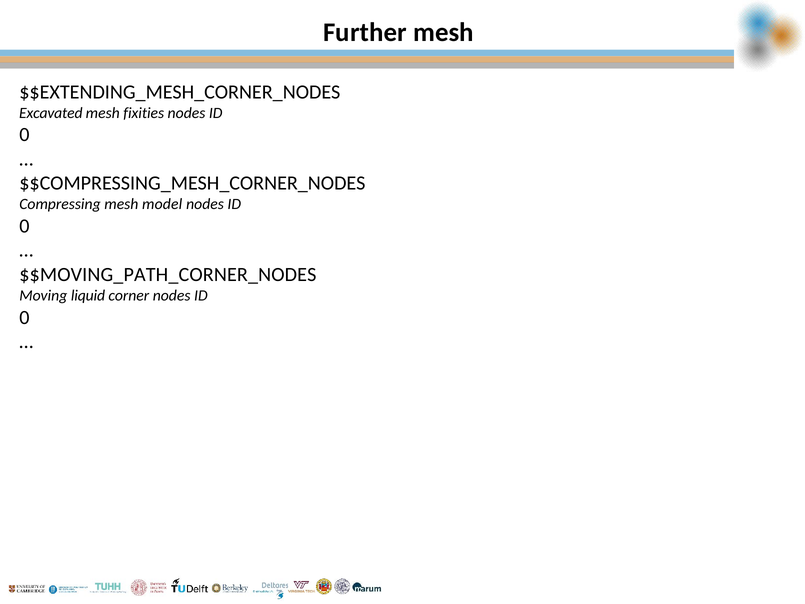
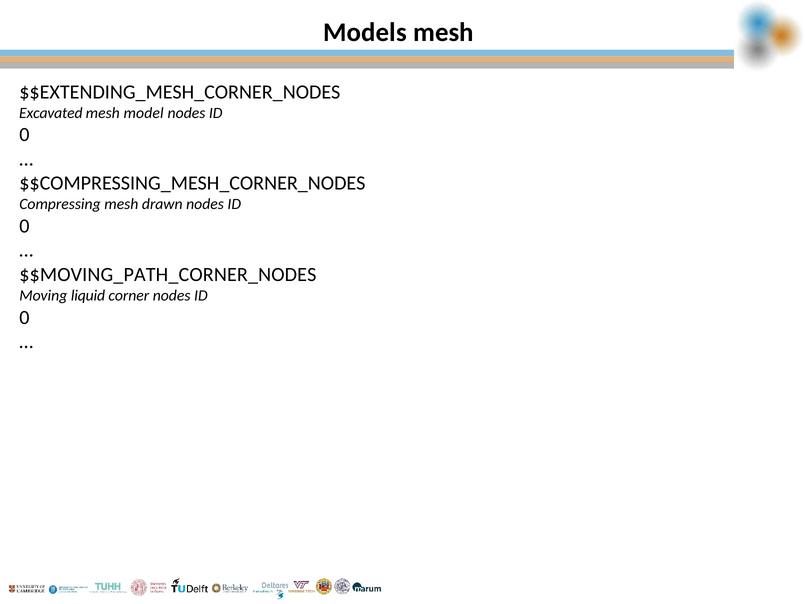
Further: Further -> Models (365, 32)
fixities: fixities -> model (144, 113)
model: model -> drawn (162, 204)
